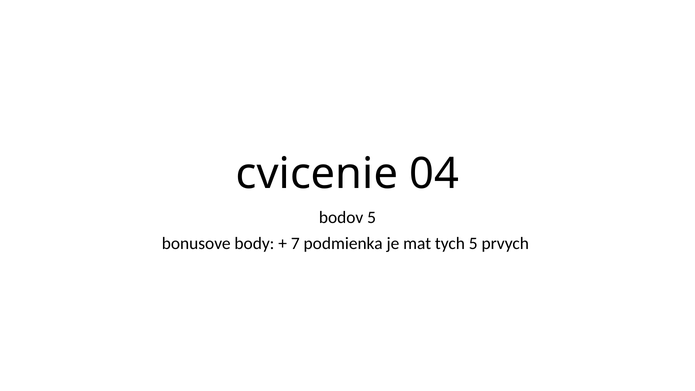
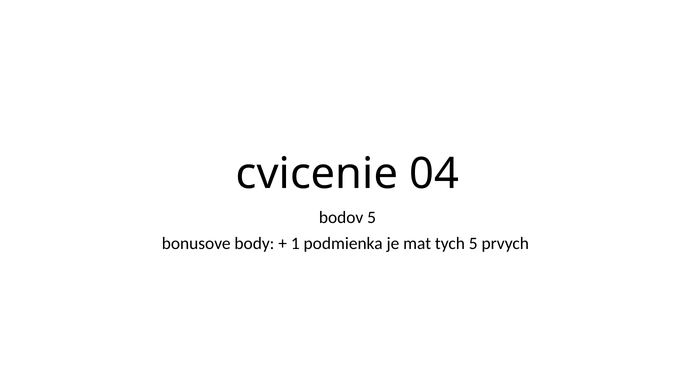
7: 7 -> 1 (295, 243)
